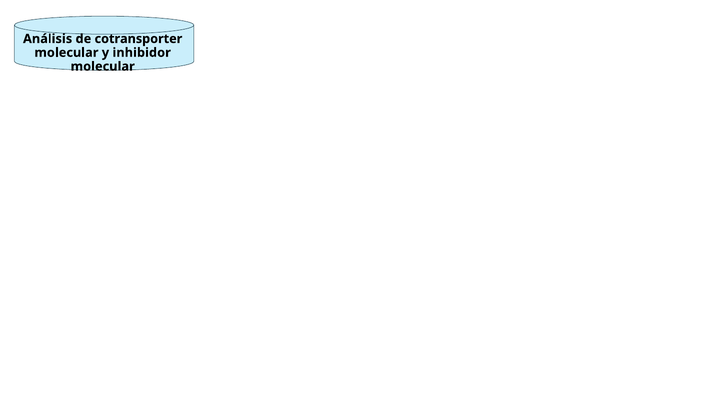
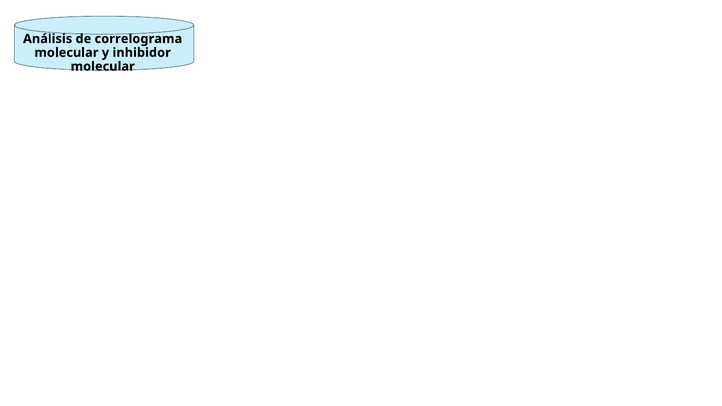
cotransporter: cotransporter -> correlograma (138, 39)
